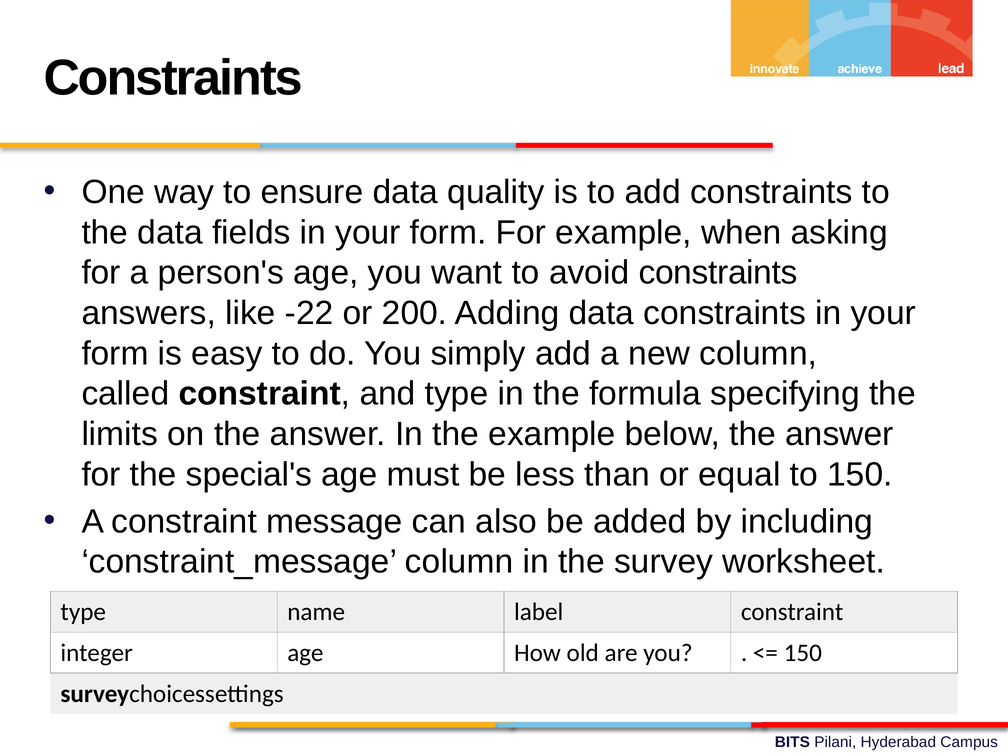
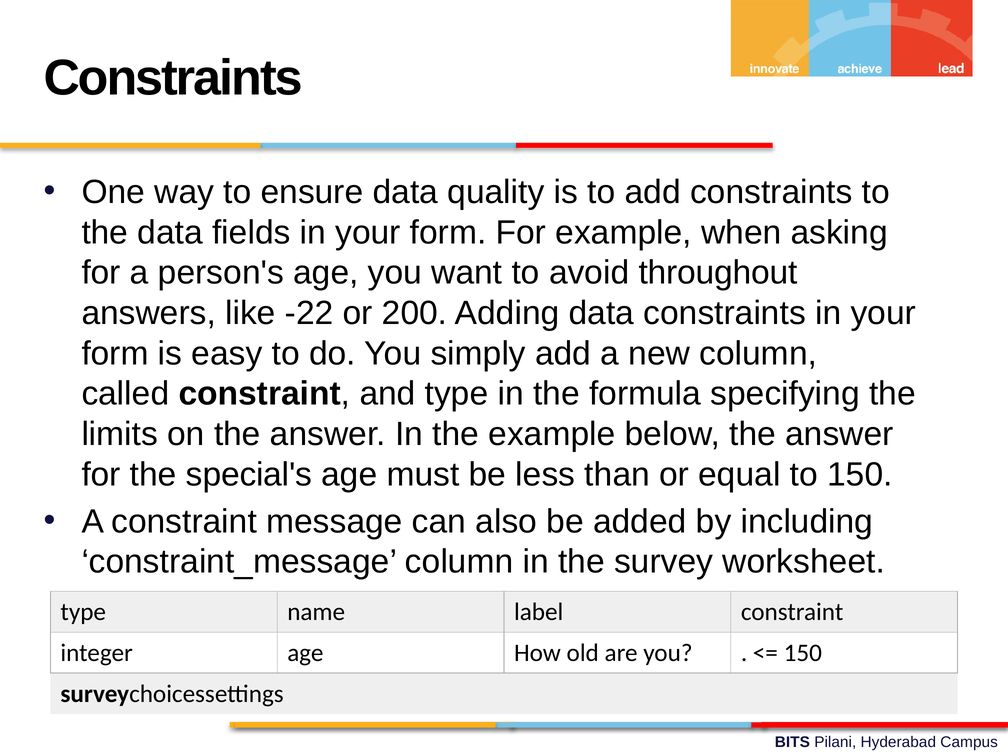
avoid constraints: constraints -> throughout (718, 273)
